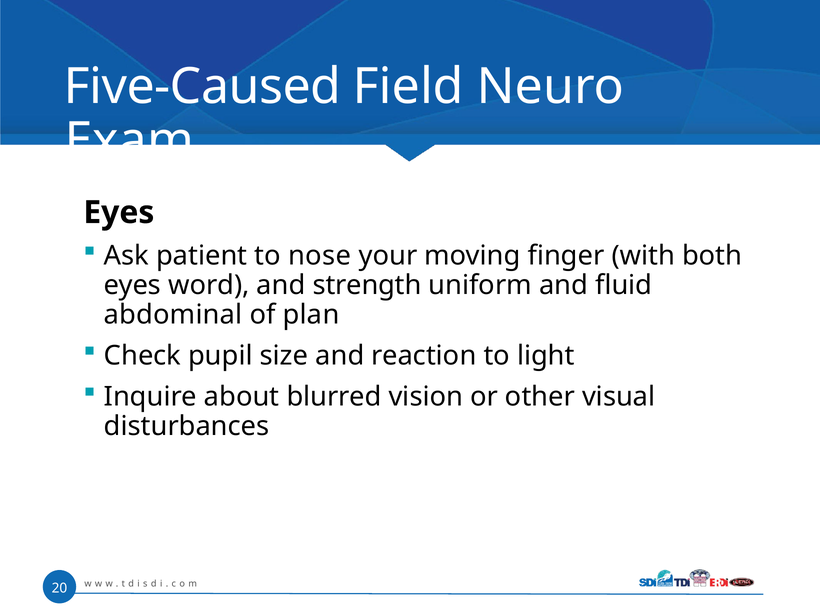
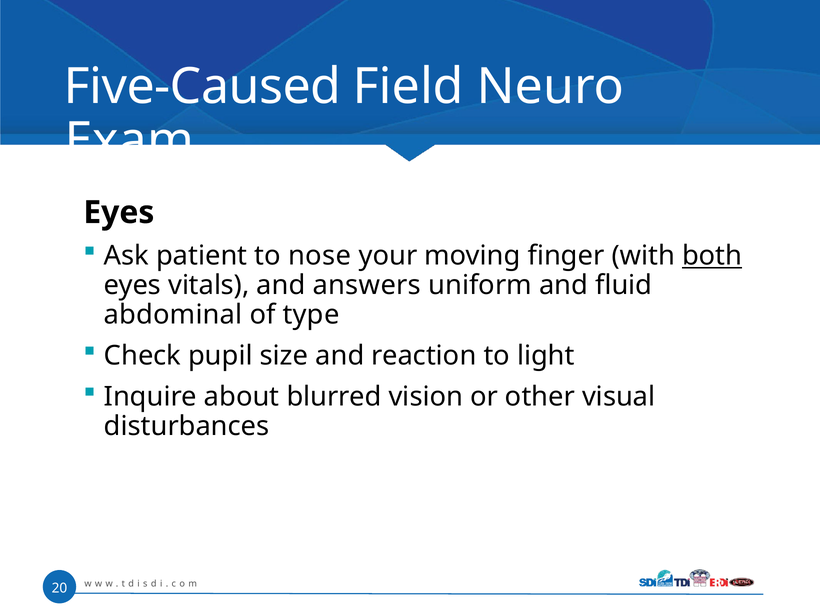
both underline: none -> present (712, 256)
word: word -> vitals (209, 285)
strength: strength -> answers (367, 285)
plan: plan -> type (311, 315)
